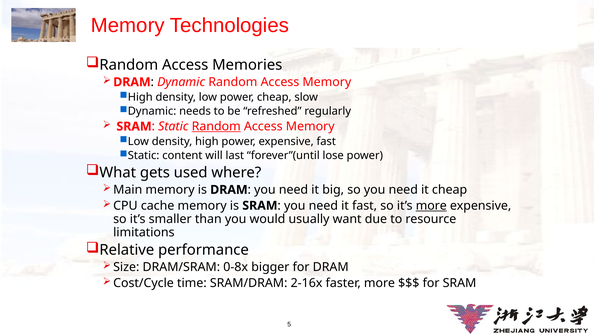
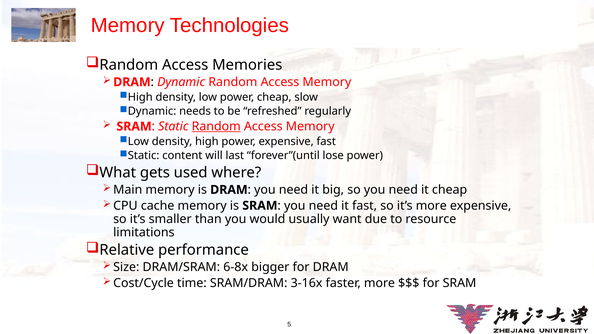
more underline: present -> none (431, 206)
0-8x: 0-8x -> 6-8x (236, 267)
2-16x: 2-16x -> 3-16x (307, 283)
